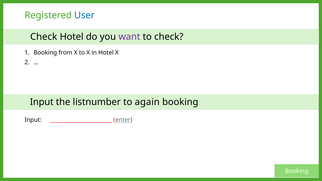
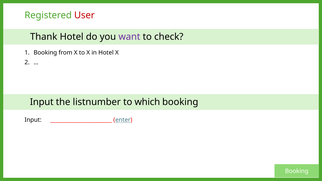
User colour: blue -> red (84, 15)
Check: Check -> Thank (44, 37)
again: again -> which (147, 102)
